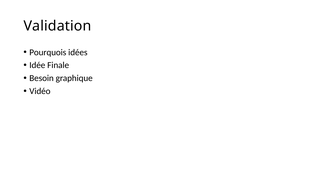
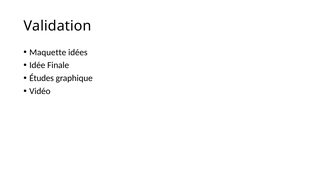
Pourquois: Pourquois -> Maquette (48, 52)
Besoin: Besoin -> Études (42, 78)
